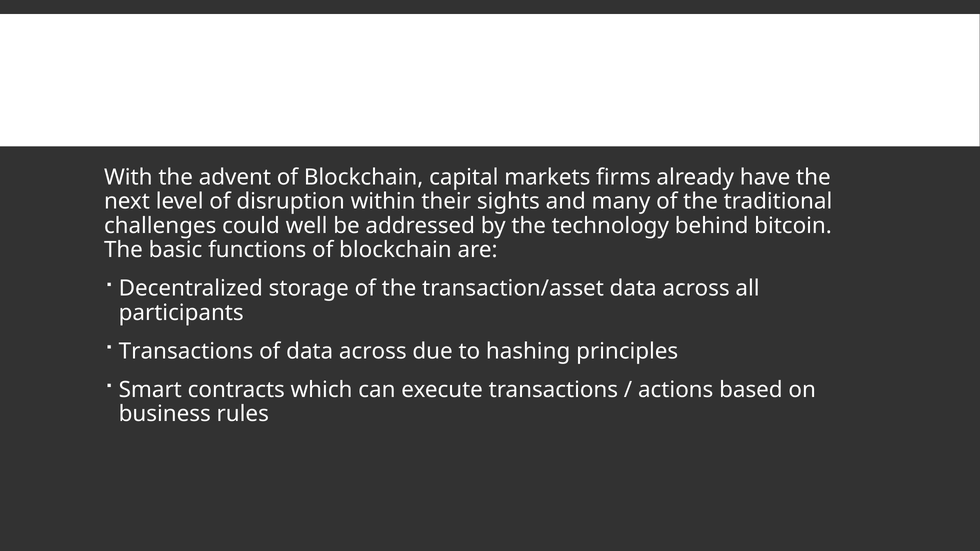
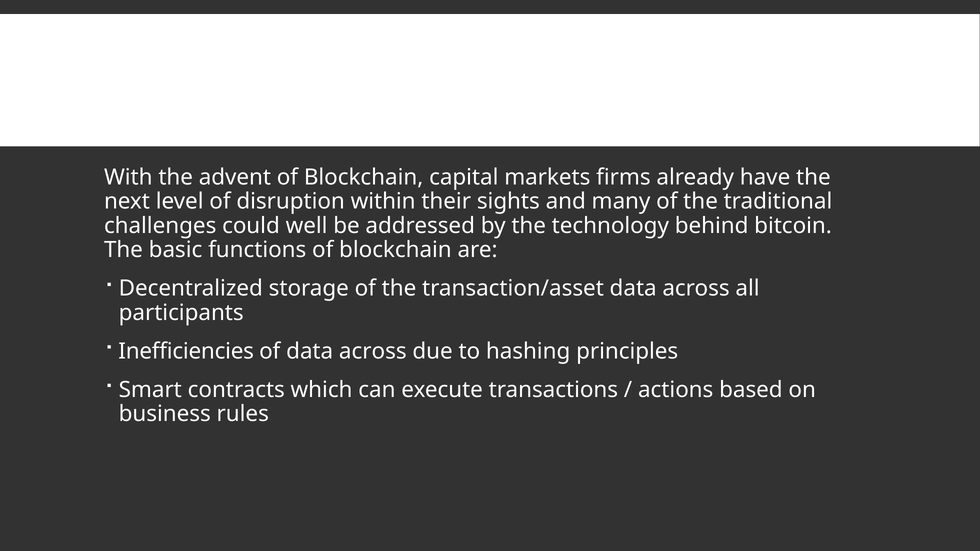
Transactions: Transactions -> Inefficiencies (186, 351)
